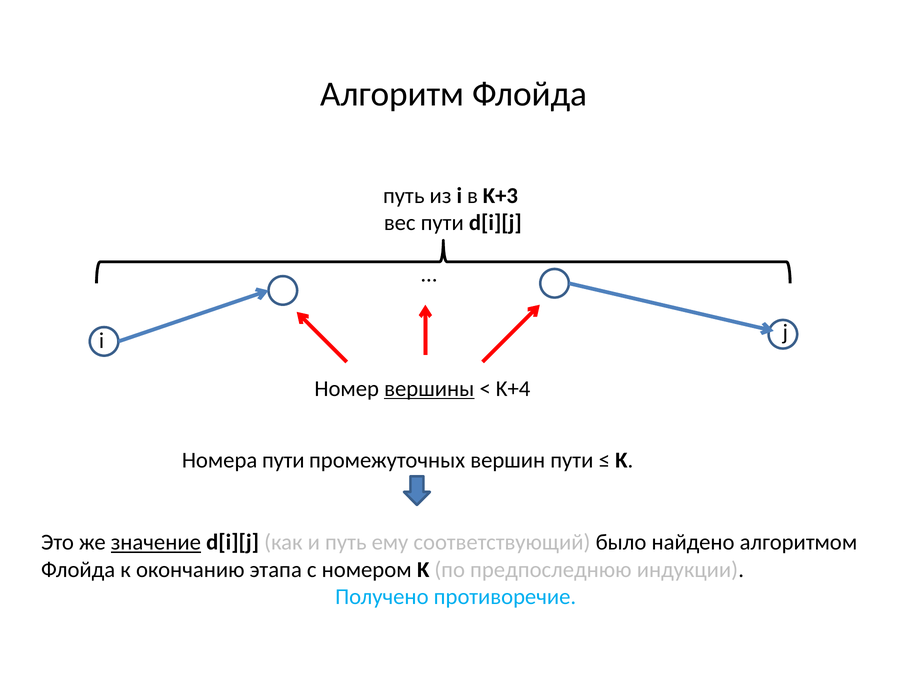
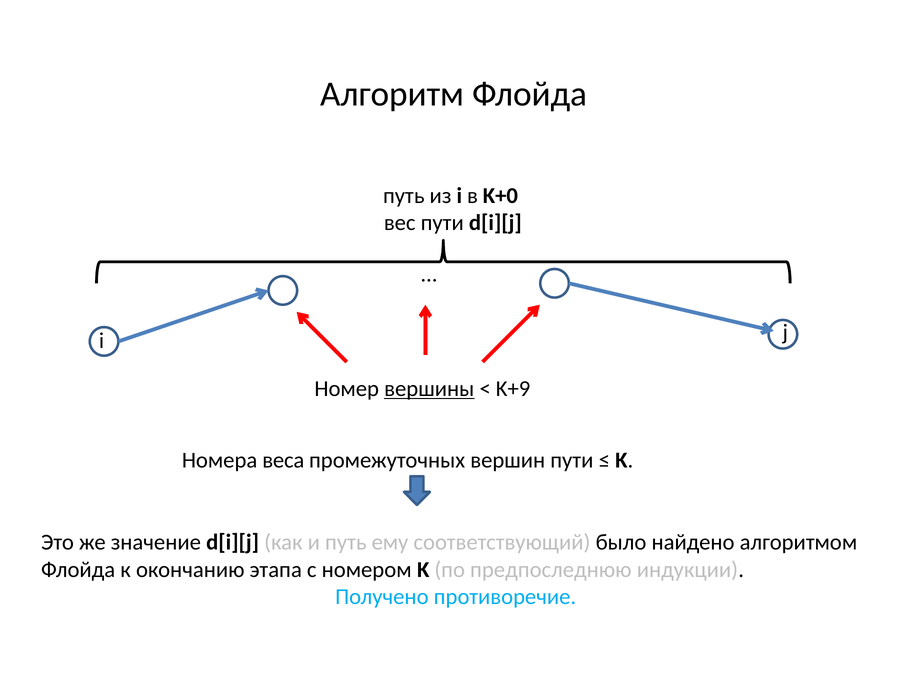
K+3: K+3 -> K+0 (500, 196)
K+4: K+4 -> K+9 (513, 389)
Номера пути: пути -> веса (283, 460)
значение underline: present -> none (156, 542)
